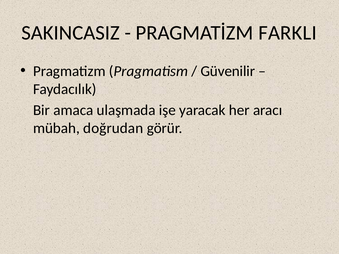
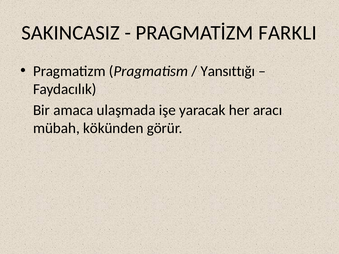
Güvenilir: Güvenilir -> Yansıttığı (228, 71)
doğrudan: doğrudan -> kökünden (113, 128)
